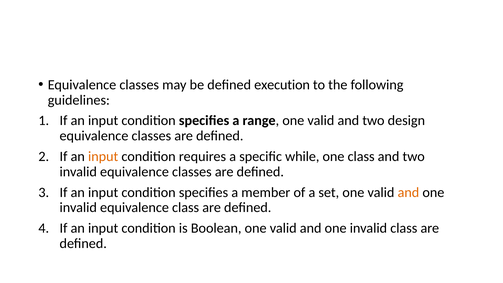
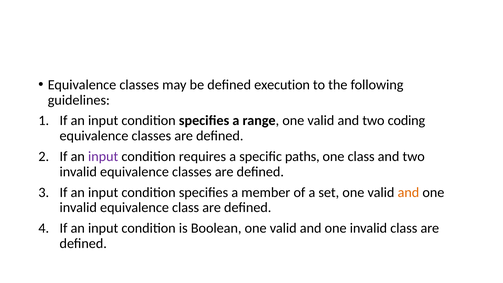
design: design -> coding (406, 121)
input colour: orange -> purple (103, 156)
while: while -> paths (302, 156)
